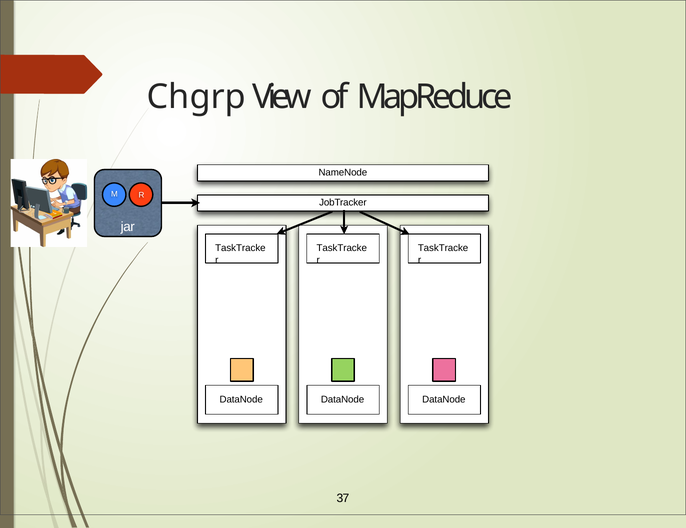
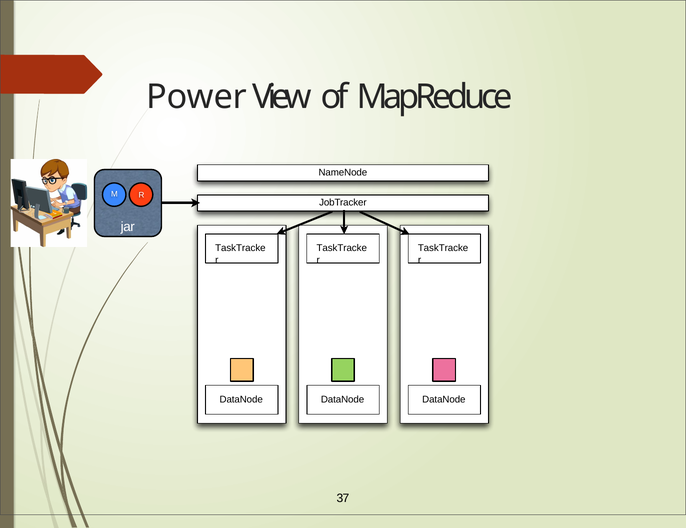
Chgrp: Chgrp -> Power (196, 97)
